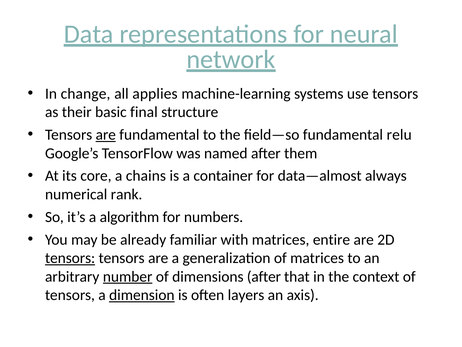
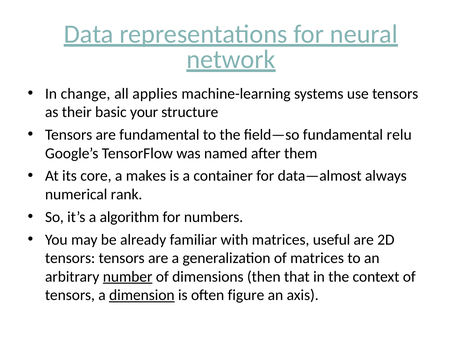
final: final -> your (144, 112)
are underline: present -> none (106, 135)
chains: chains -> makes (146, 176)
entire: entire -> useful (332, 239)
tensors underline: present -> none (70, 258)
dimensions after: after -> then (264, 276)
layers: layers -> figure (246, 295)
